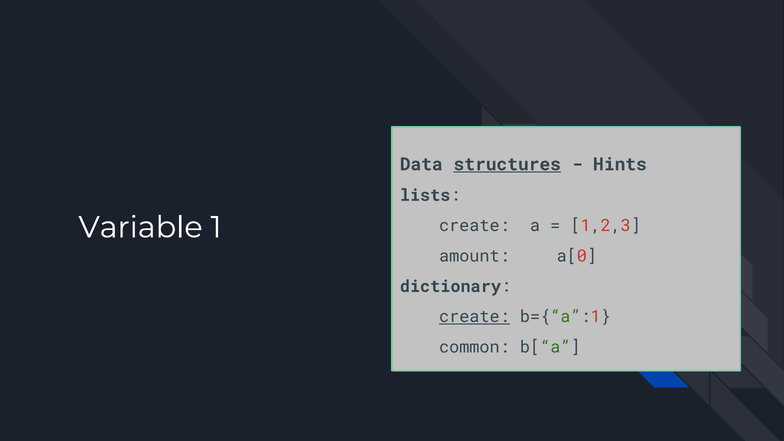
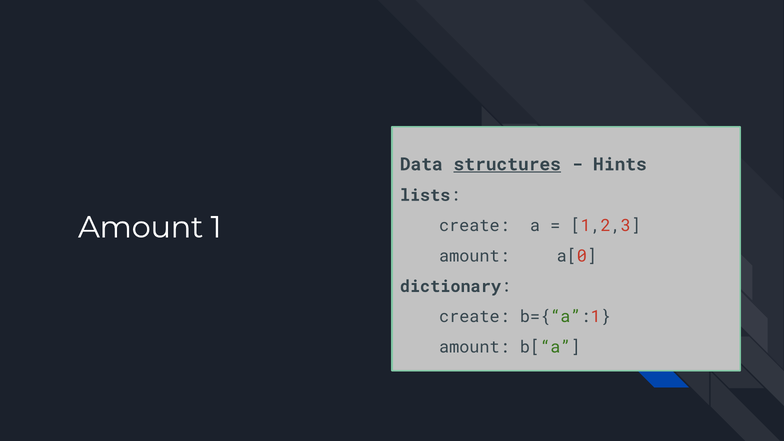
Variable: Variable -> Amount (141, 227)
create underline: present -> none (474, 317)
common: common -> amount (474, 347)
